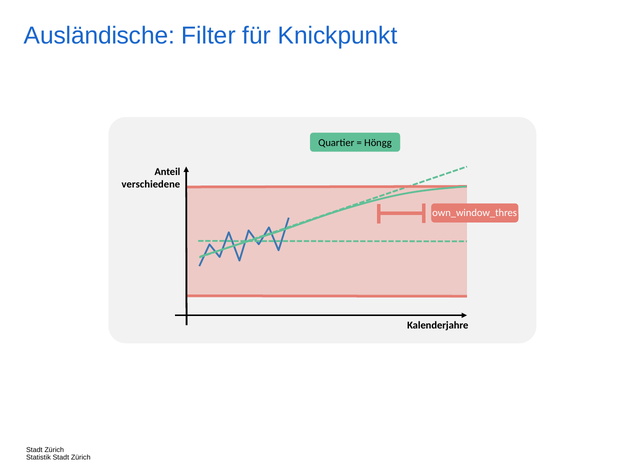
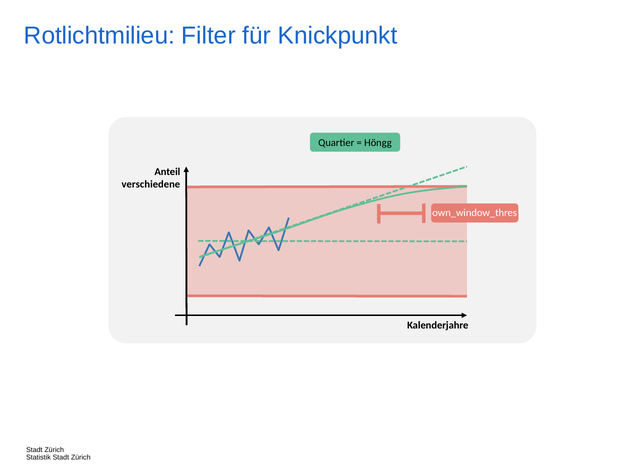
Ausländische: Ausländische -> Rotlichtmilieu (99, 36)
